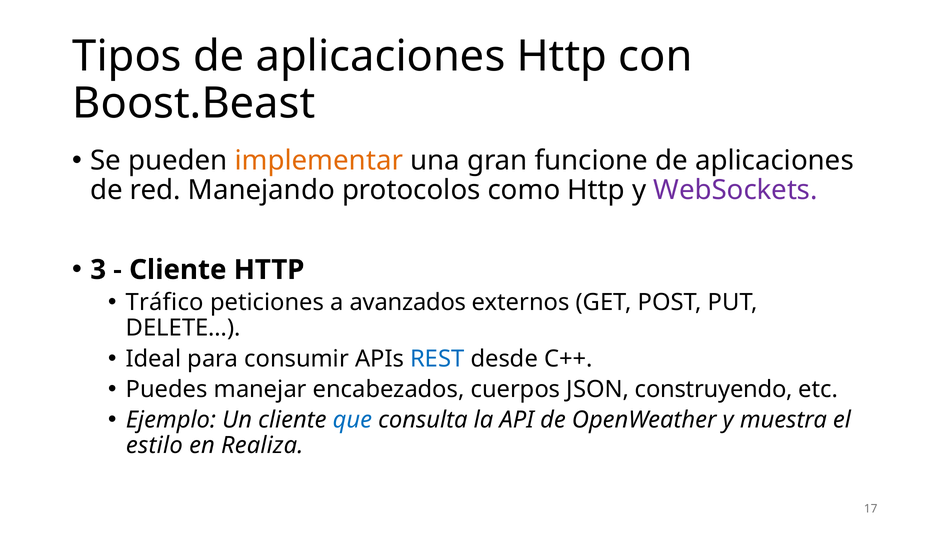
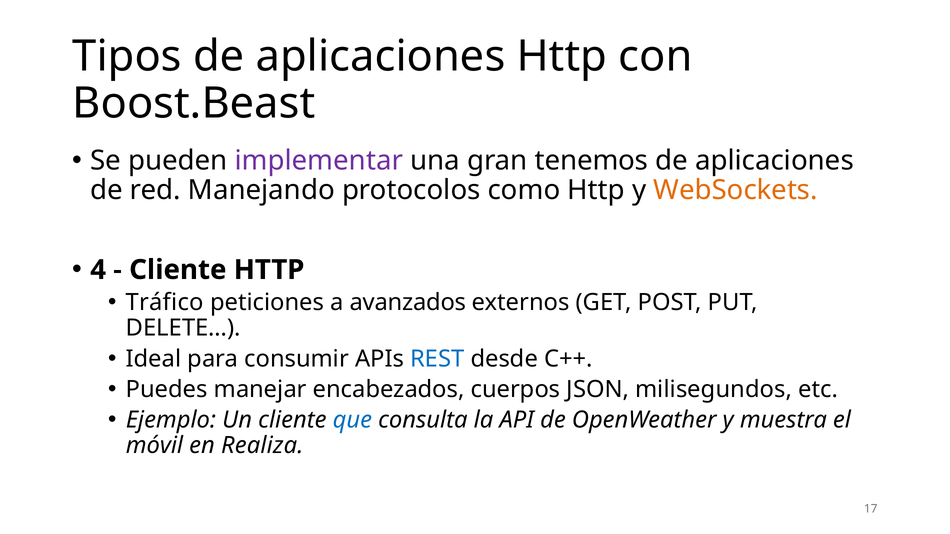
implementar colour: orange -> purple (319, 161)
funcione: funcione -> tenemos (592, 161)
WebSockets colour: purple -> orange (736, 190)
3: 3 -> 4 (98, 270)
construyendo: construyendo -> milisegundos (714, 390)
estilo: estilo -> móvil (154, 446)
